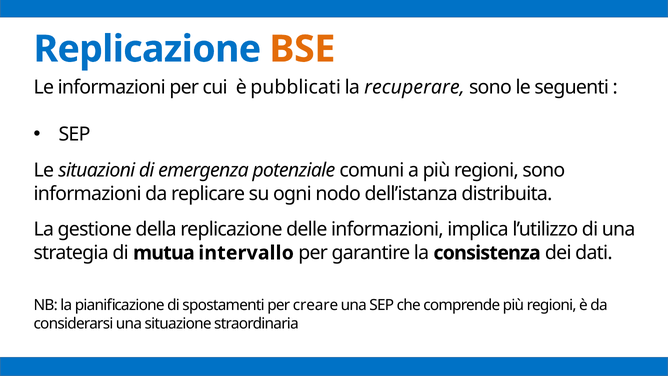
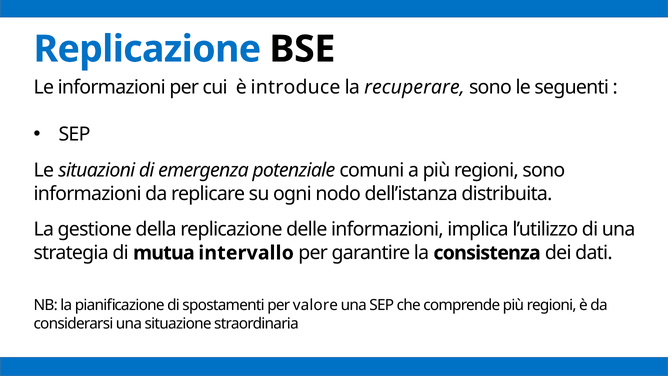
BSE colour: orange -> black (302, 49)
pubblicati: pubblicati -> introduce (296, 87)
creare: creare -> valore (315, 305)
